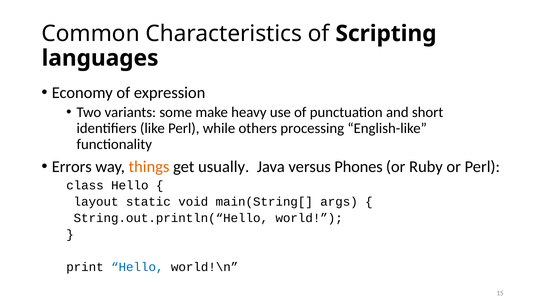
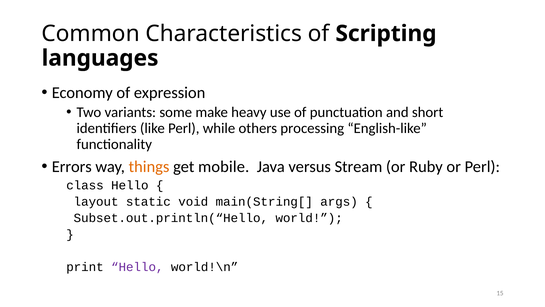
usually: usually -> mobile (224, 167)
Phones: Phones -> Stream (358, 167)
String.out.println(“Hello: String.out.println(“Hello -> Subset.out.println(“Hello (171, 218)
Hello colour: blue -> purple (137, 267)
